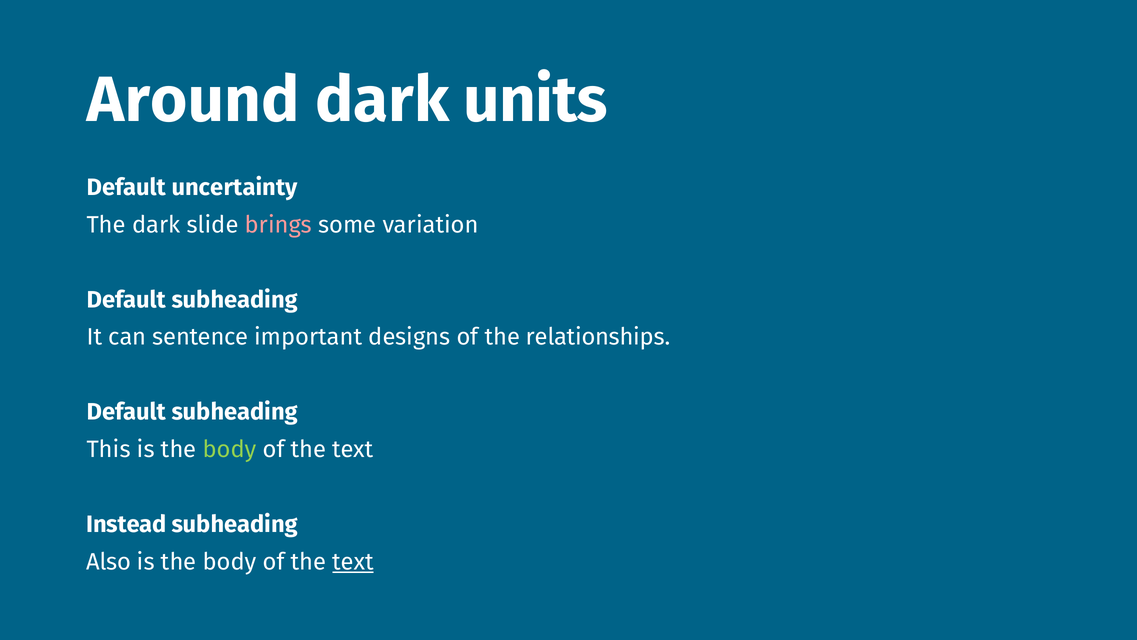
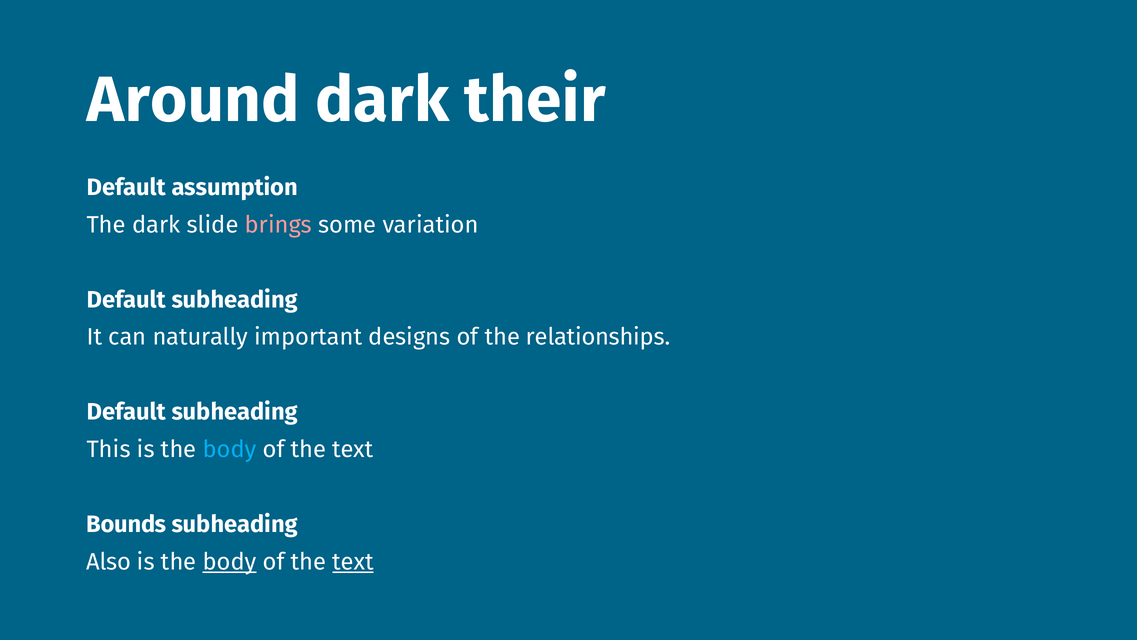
units: units -> their (535, 100)
uncertainty: uncertainty -> assumption (235, 187)
sentence: sentence -> naturally (200, 337)
body colour: light green -> light blue (229, 449)
Instead: Instead -> Bounds (126, 524)
body underline: none -> present (229, 562)
